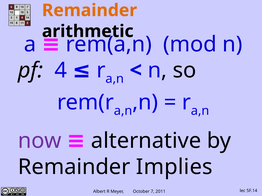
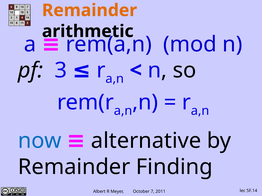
4: 4 -> 3 (61, 71)
now colour: purple -> blue (40, 141)
Implies: Implies -> Finding (174, 167)
